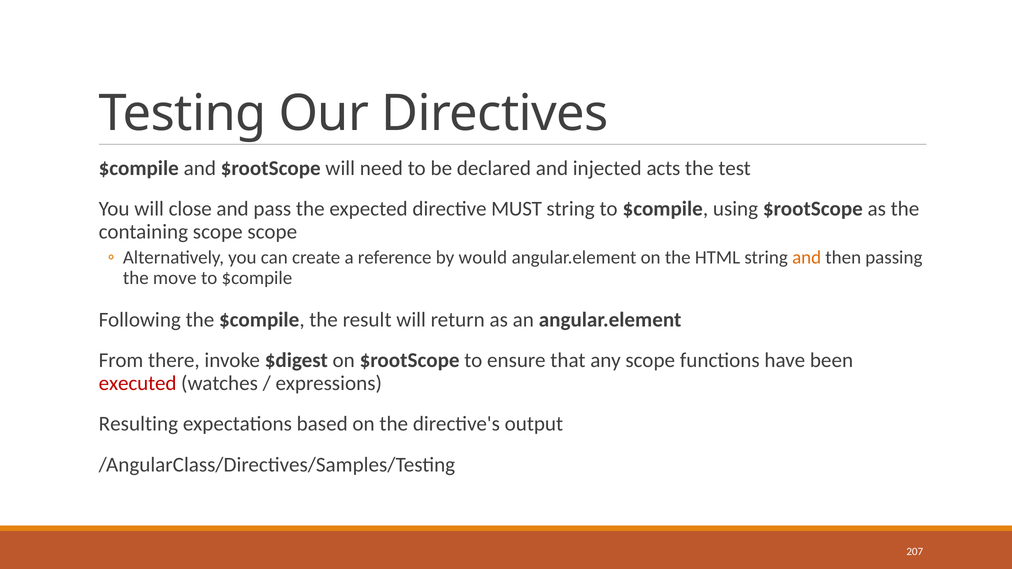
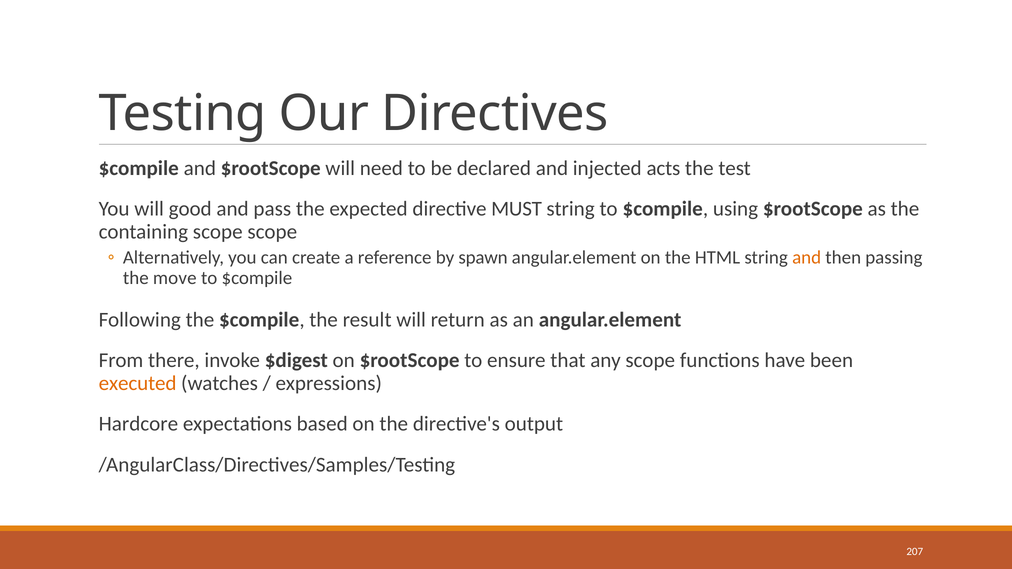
close: close -> good (190, 209)
would: would -> spawn (483, 258)
executed colour: red -> orange (138, 383)
Resulting: Resulting -> Hardcore (138, 424)
